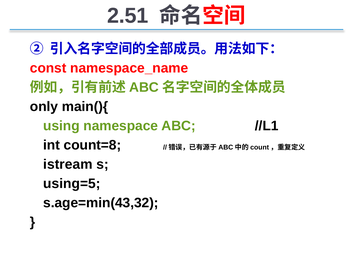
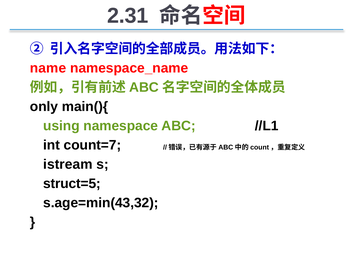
2.51: 2.51 -> 2.31 (128, 16)
const: const -> name (48, 68)
count=8: count=8 -> count=7 (92, 145)
using=5: using=5 -> struct=5 (72, 183)
